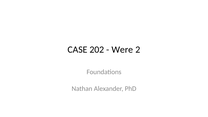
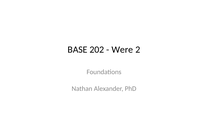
CASE: CASE -> BASE (78, 50)
